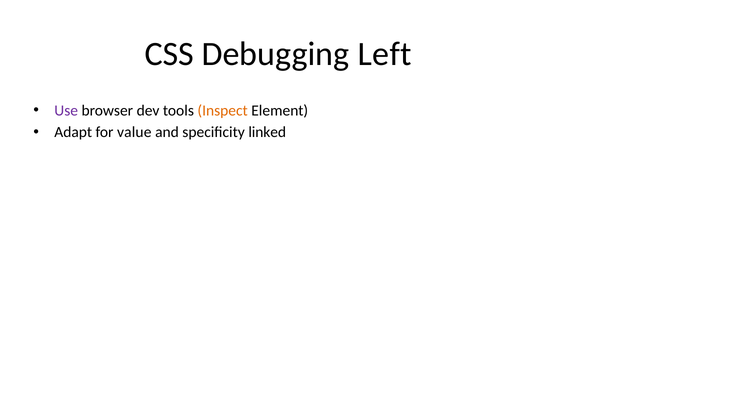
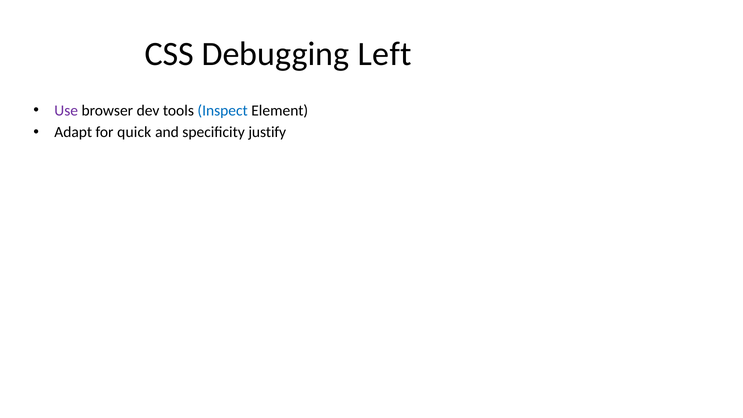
Inspect colour: orange -> blue (223, 111)
value: value -> quick (134, 132)
linked: linked -> justify (267, 132)
